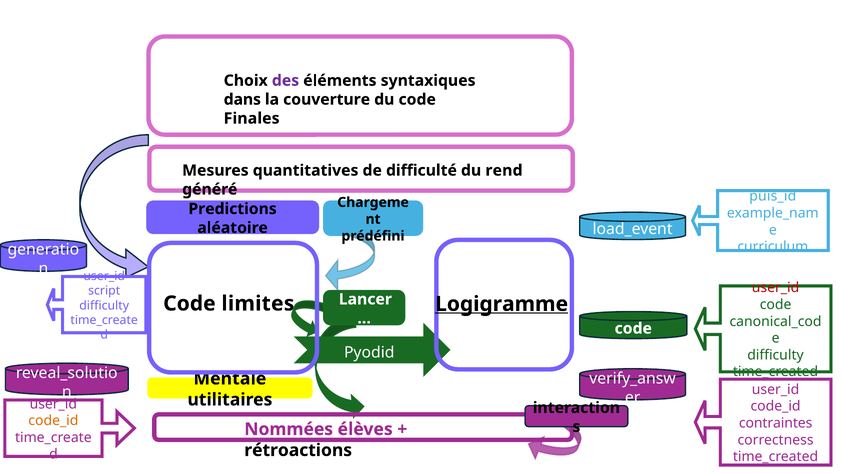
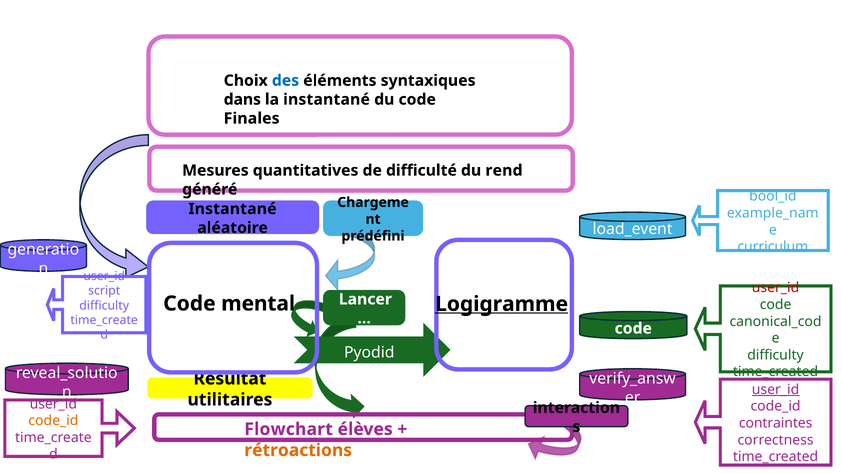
des colour: purple -> blue (285, 81)
la couverture: couverture -> instantané (327, 100)
puis_id: puis_id -> bool_id (773, 197)
Predictions: Predictions -> Instantané (232, 209)
limites: limites -> mental (258, 304)
Mentale: Mentale -> Résultat (230, 379)
user_id underline: none -> present (776, 390)
Nommées: Nommées -> Flowchart (289, 430)
rétroactions colour: black -> orange (298, 451)
